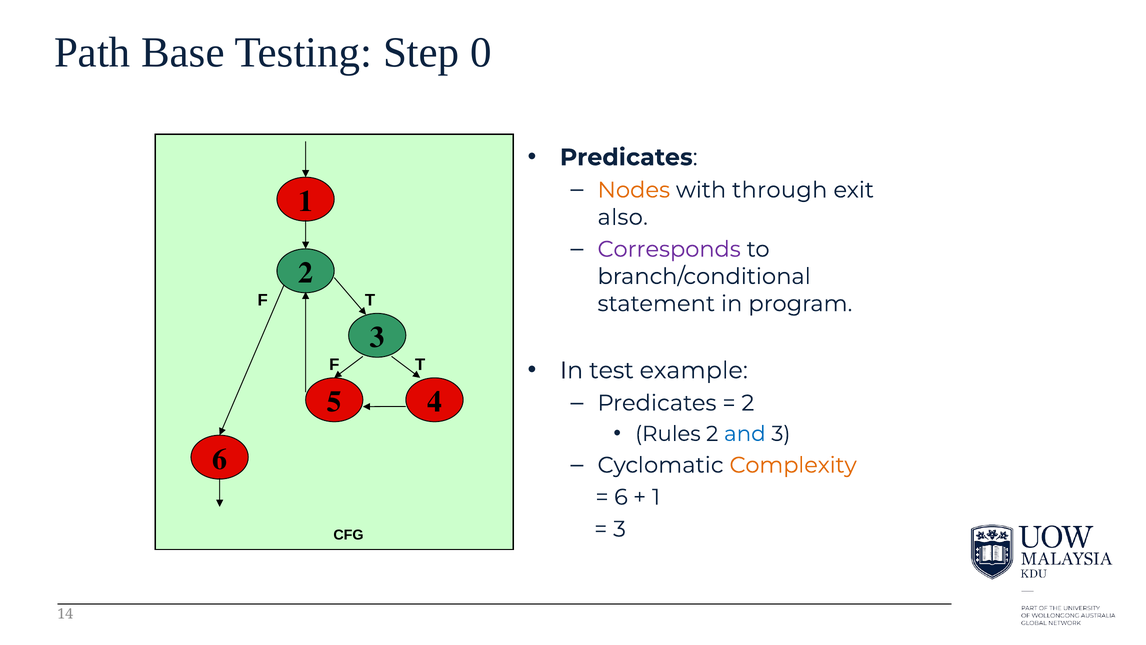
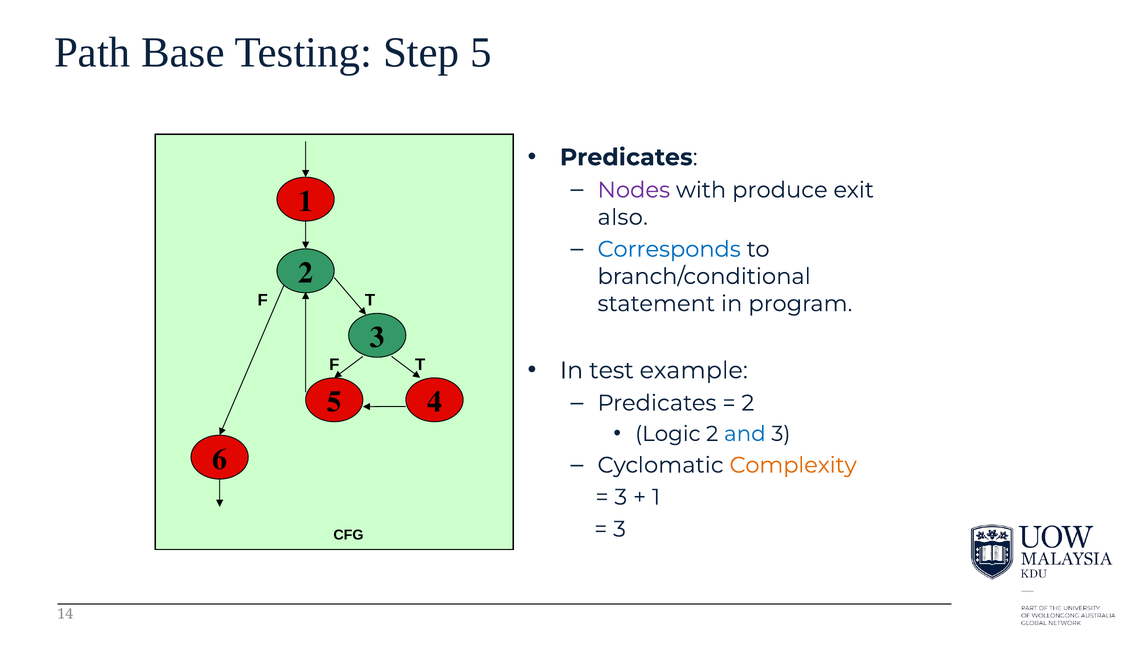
Step 0: 0 -> 5 (481, 53)
Nodes colour: orange -> purple (634, 190)
through: through -> produce (780, 190)
Corresponds colour: purple -> blue (669, 249)
Rules: Rules -> Logic (668, 434)
6: 6 -> 3 (621, 497)
